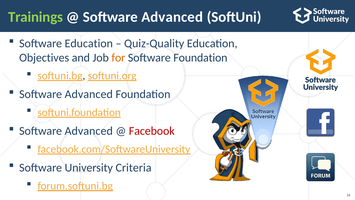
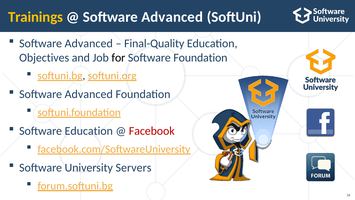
Trainings colour: light green -> yellow (36, 17)
Education: Education -> Advanced (89, 43)
Quiz-Quality: Quiz-Quality -> Final-Quality (154, 43)
for colour: orange -> black (118, 58)
Advanced: Advanced -> Education (89, 131)
Criteria: Criteria -> Servers (134, 167)
